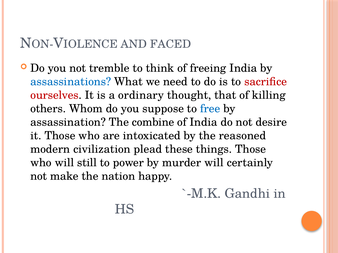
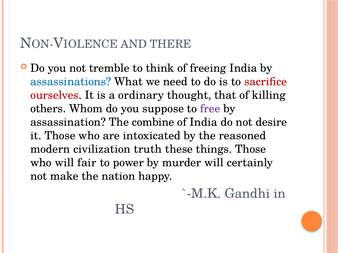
FACED: FACED -> THERE (171, 44)
free colour: blue -> purple (210, 109)
plead: plead -> truth (148, 149)
still: still -> fair (87, 163)
